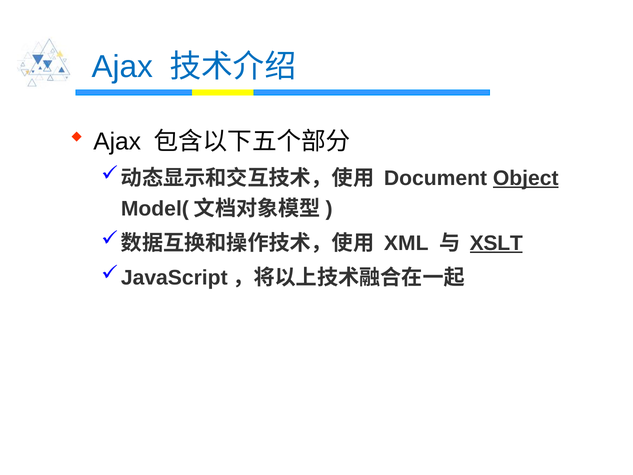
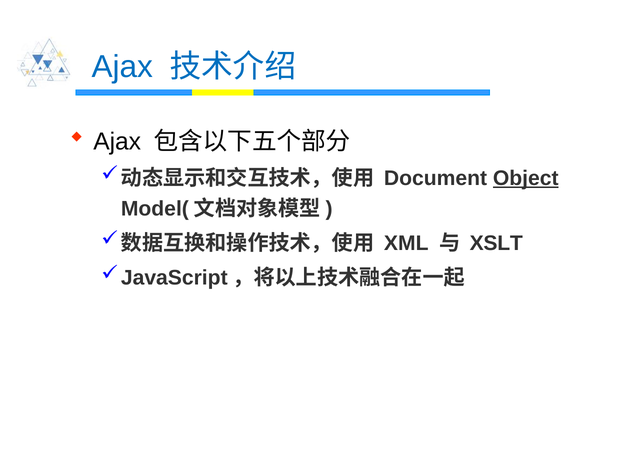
XSLT underline: present -> none (496, 243)
